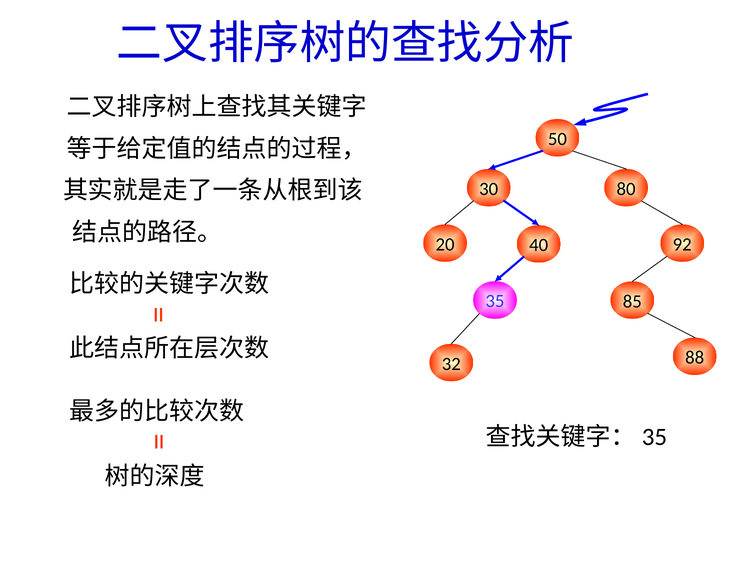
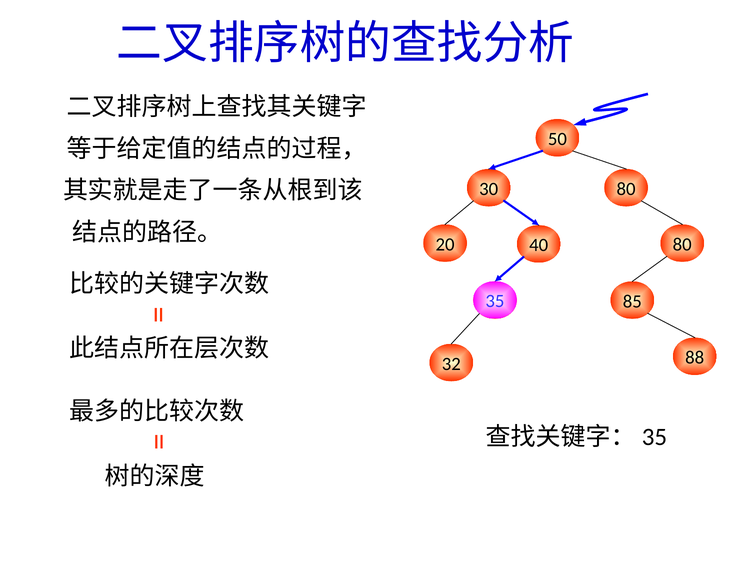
20 92: 92 -> 80 (682, 244)
